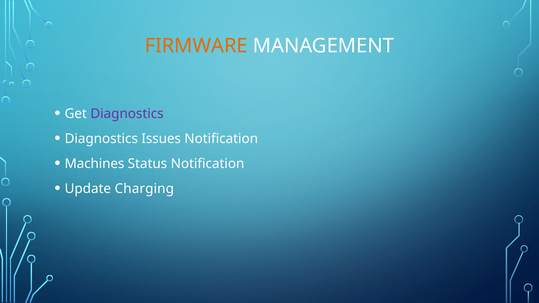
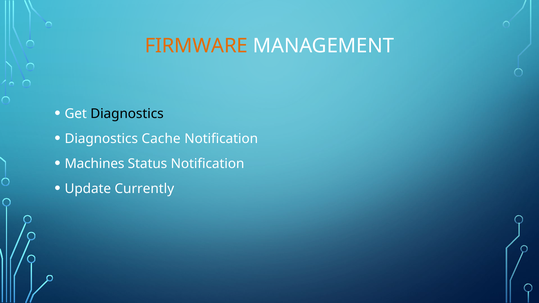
Diagnostics colour: purple -> black (127, 114)
Issues: Issues -> Cache (161, 139)
Charging: Charging -> Currently (144, 189)
